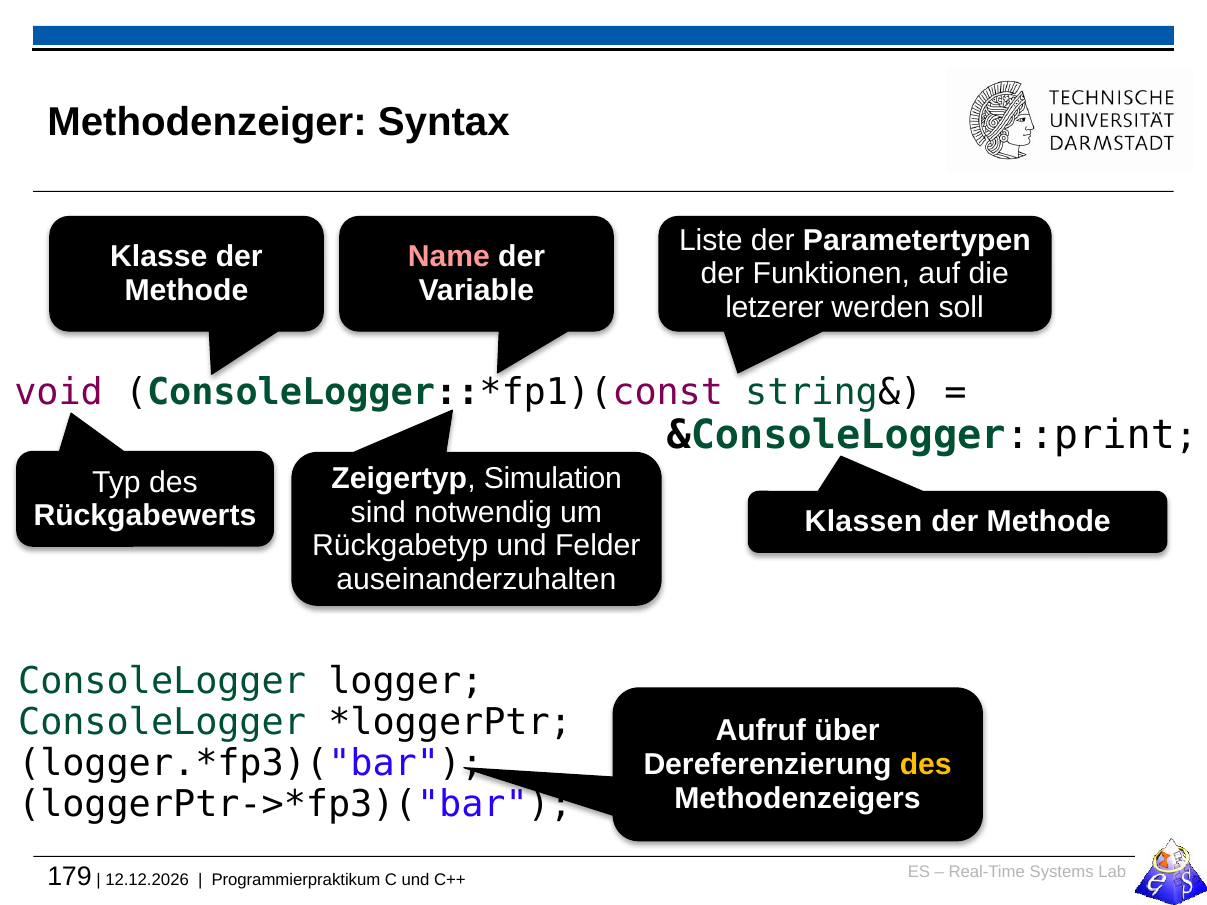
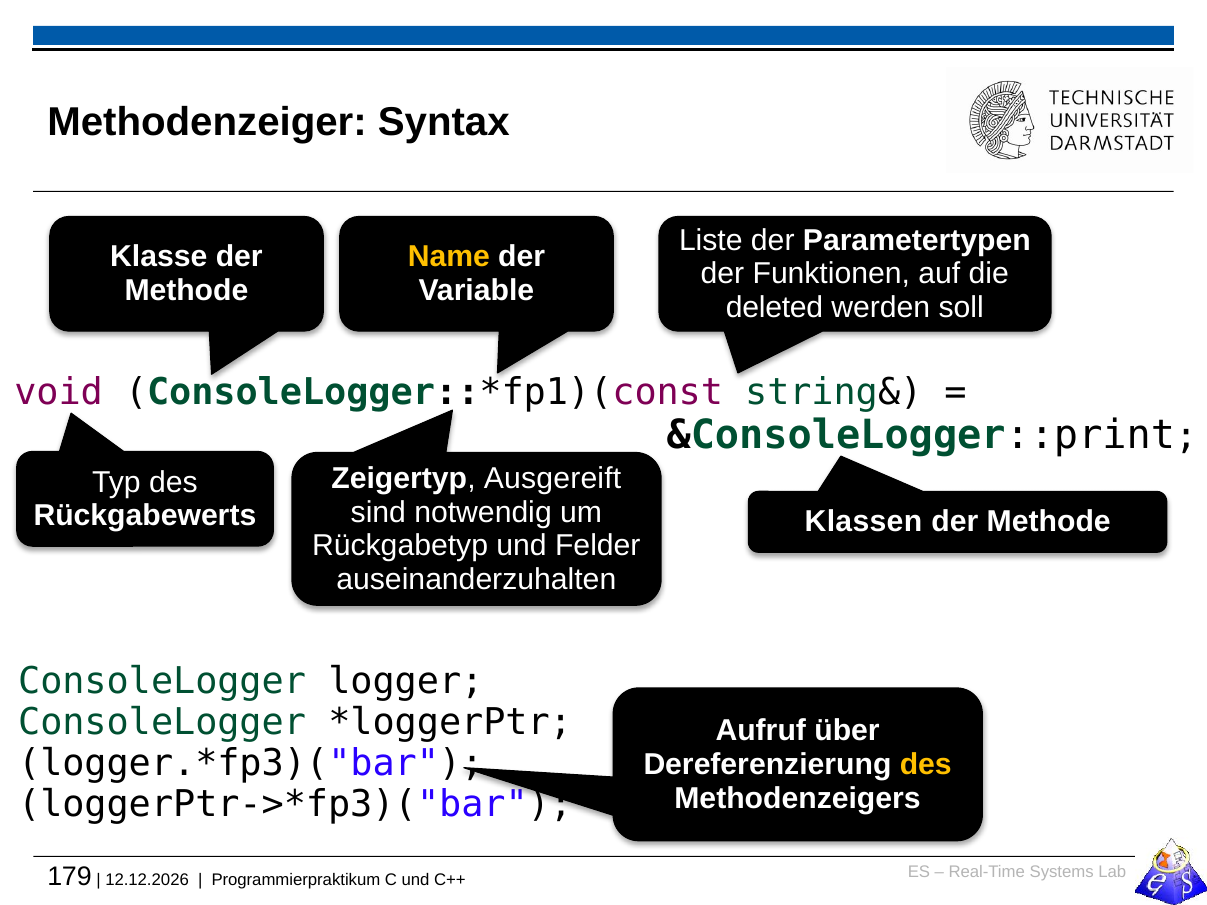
Name colour: pink -> yellow (449, 257)
letzerer: letzerer -> deleted (775, 308)
Simulation: Simulation -> Ausgereift (553, 479)
